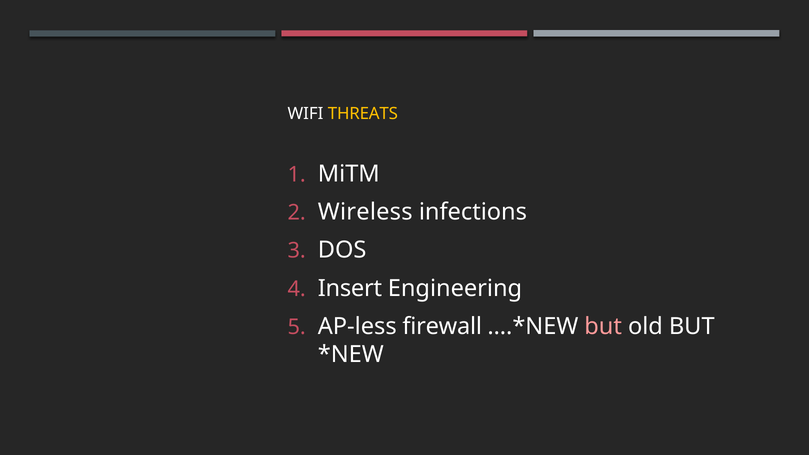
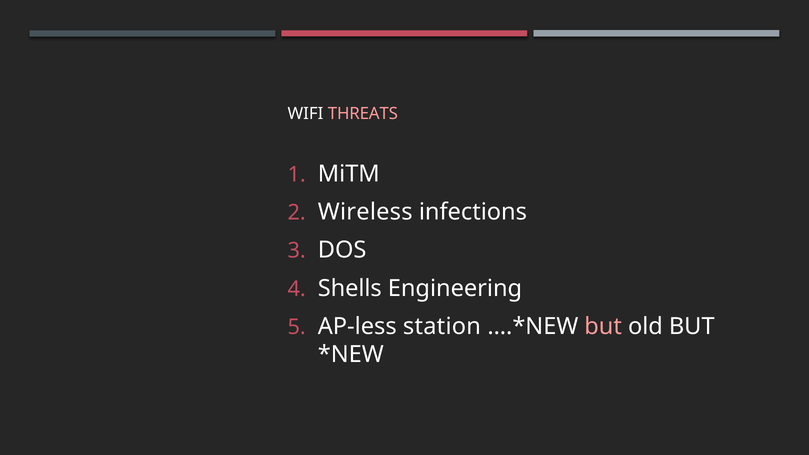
THREATS colour: yellow -> pink (363, 113)
Insert: Insert -> Shells (350, 288)
firewall: firewall -> station (442, 326)
